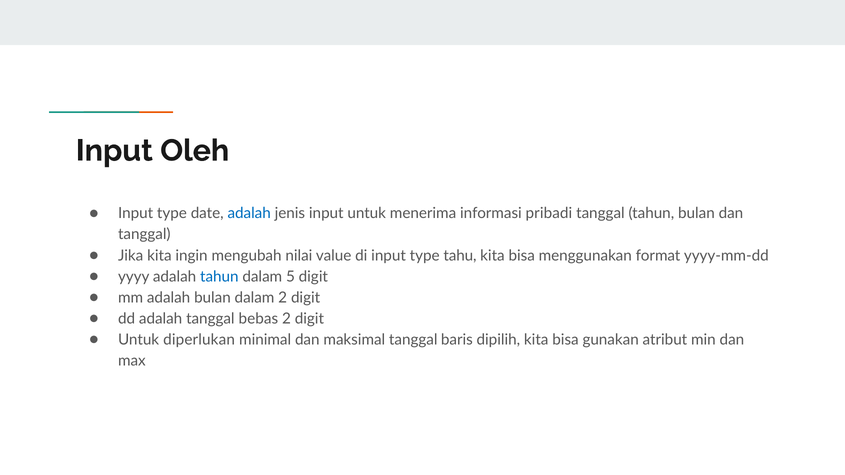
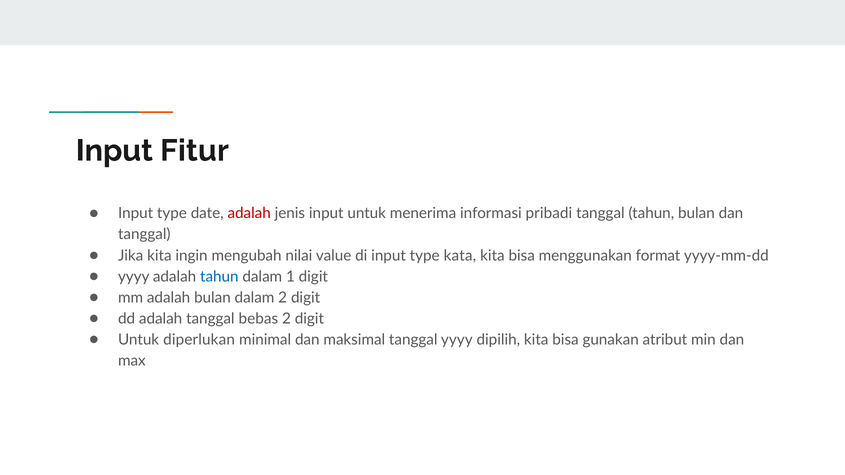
Oleh: Oleh -> Fitur (195, 151)
adalah colour: blue -> red (249, 214)
tahu: tahu -> kata (460, 256)
5: 5 -> 1 (290, 277)
tanggal baris: baris -> yyyy (457, 340)
